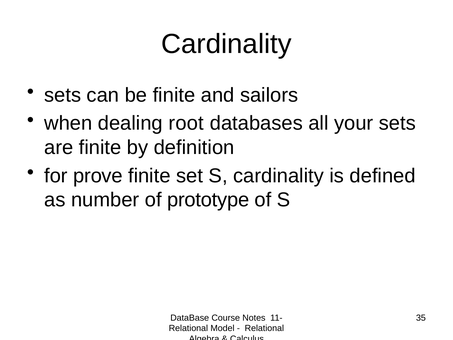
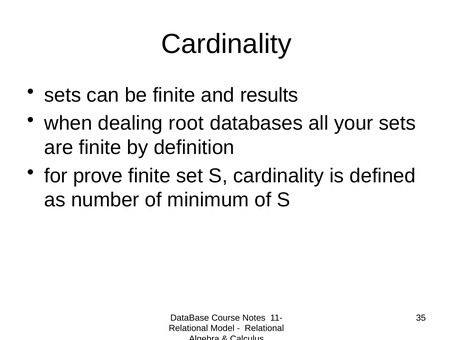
sailors: sailors -> results (269, 95)
prototype: prototype -> minimum (208, 200)
